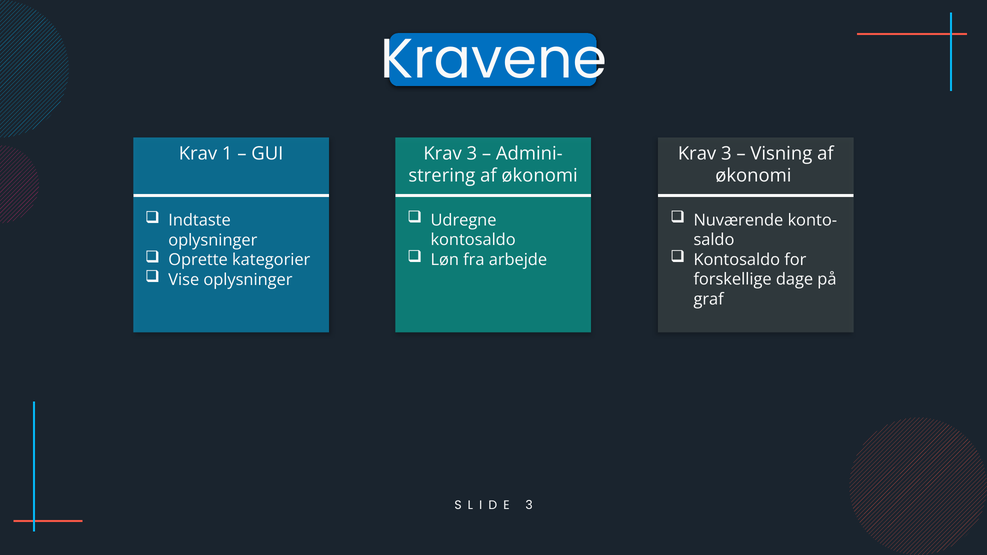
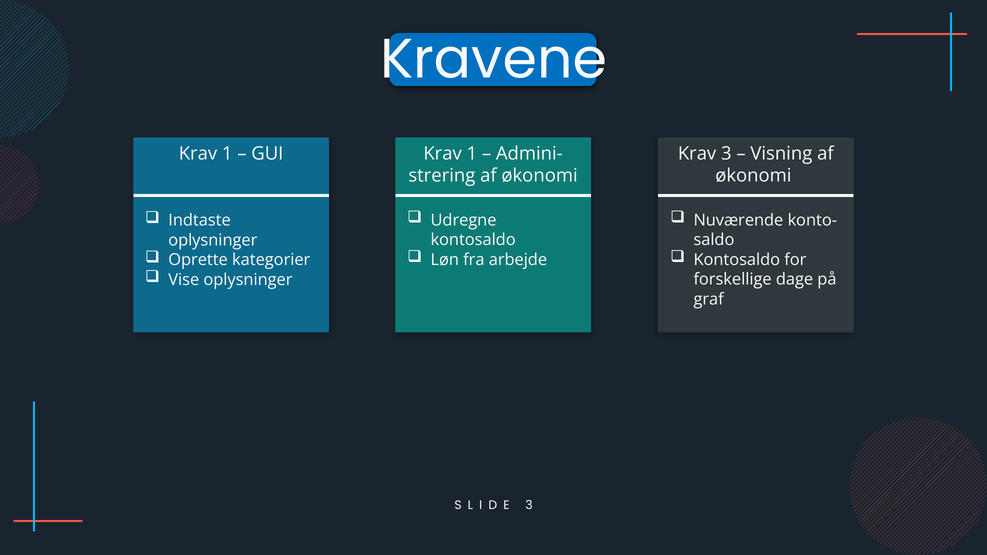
GUI Krav 3: 3 -> 1 (472, 154)
